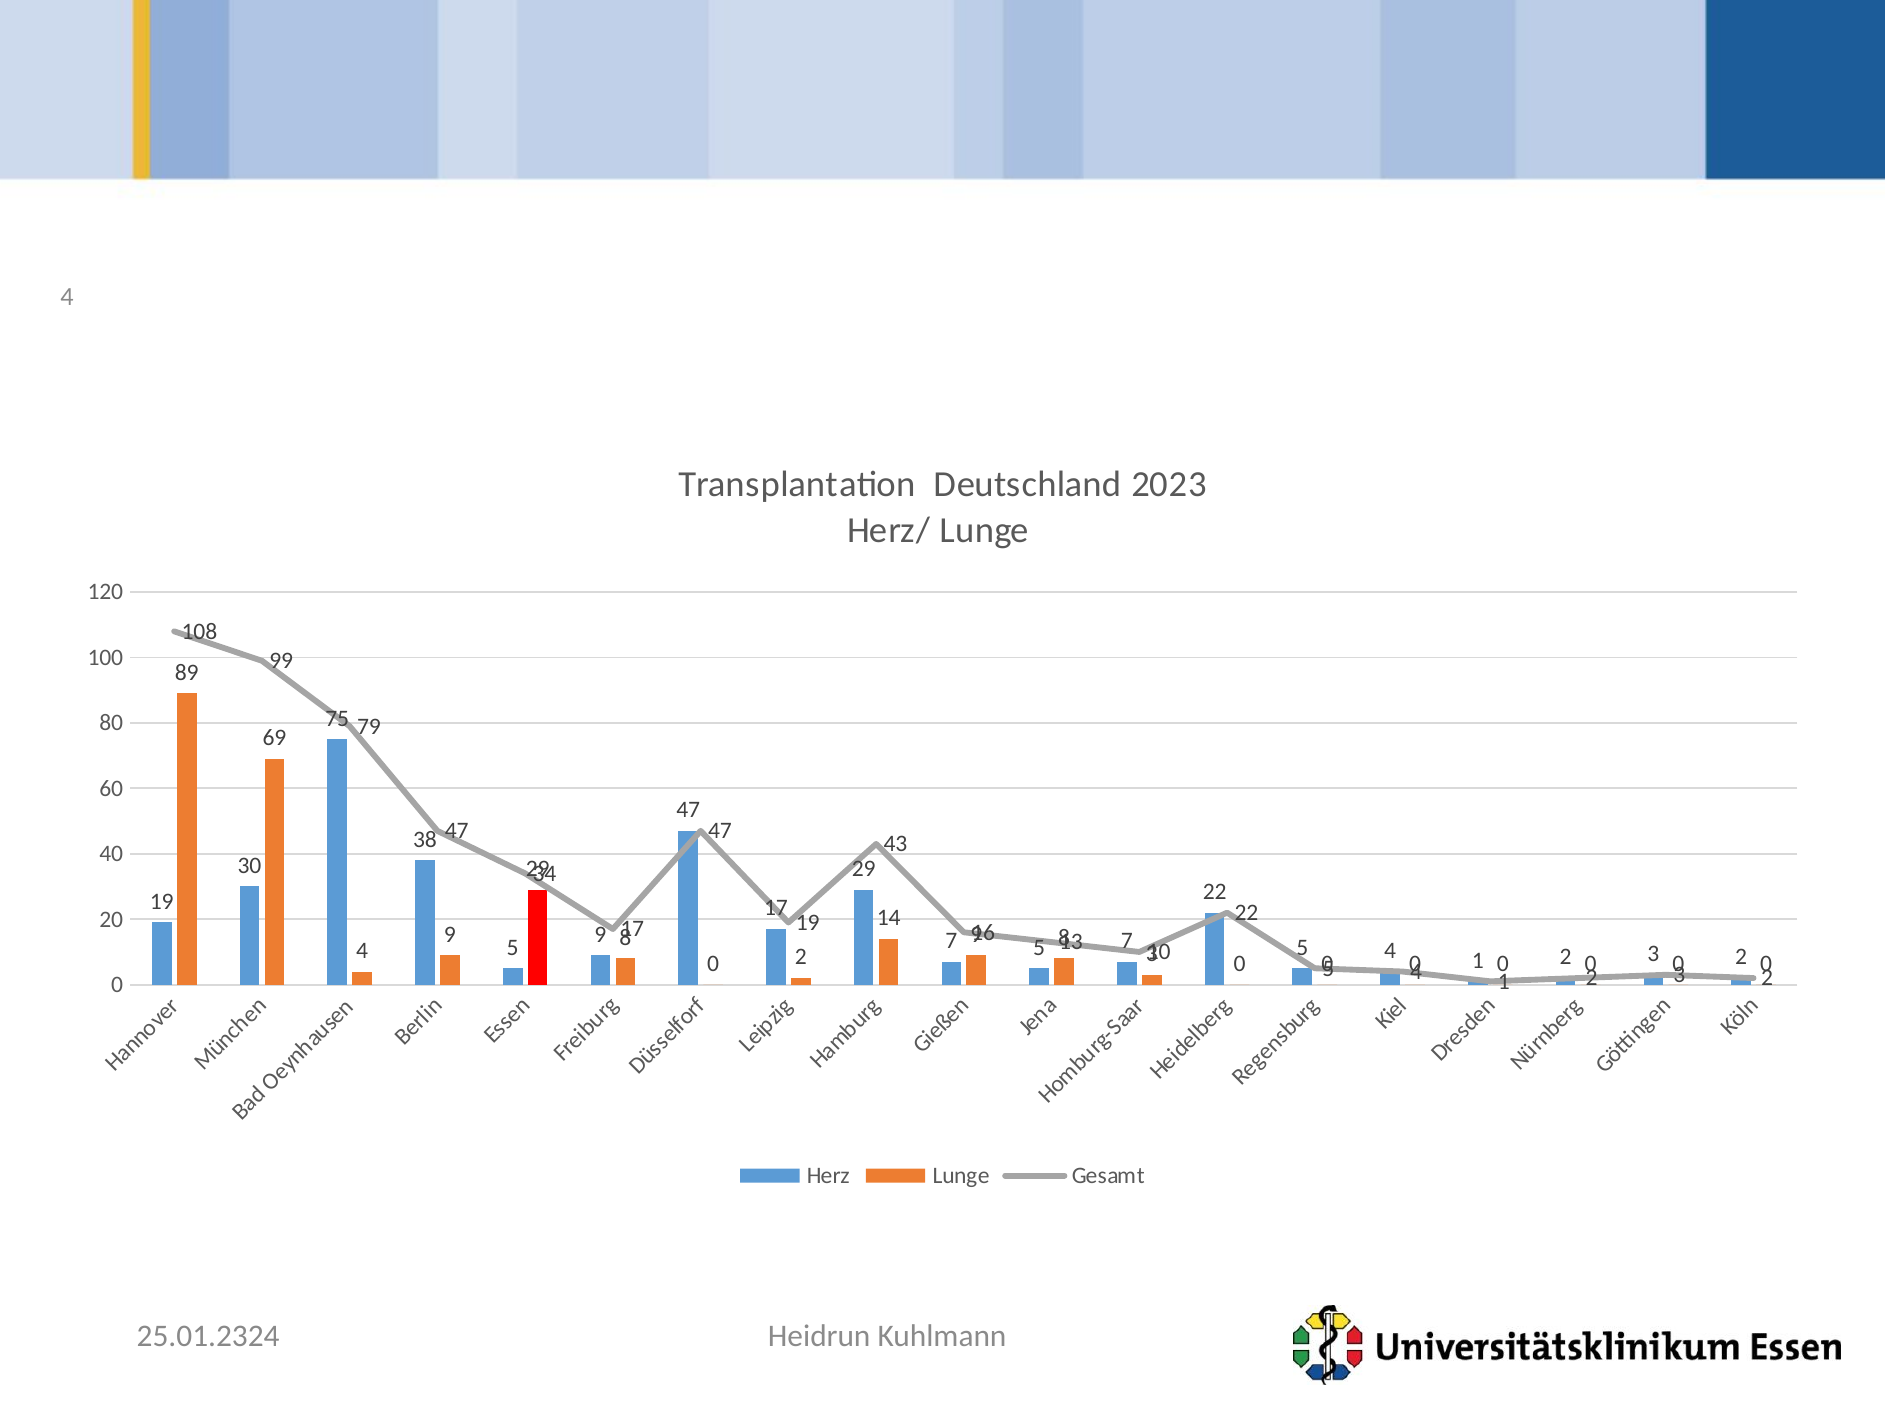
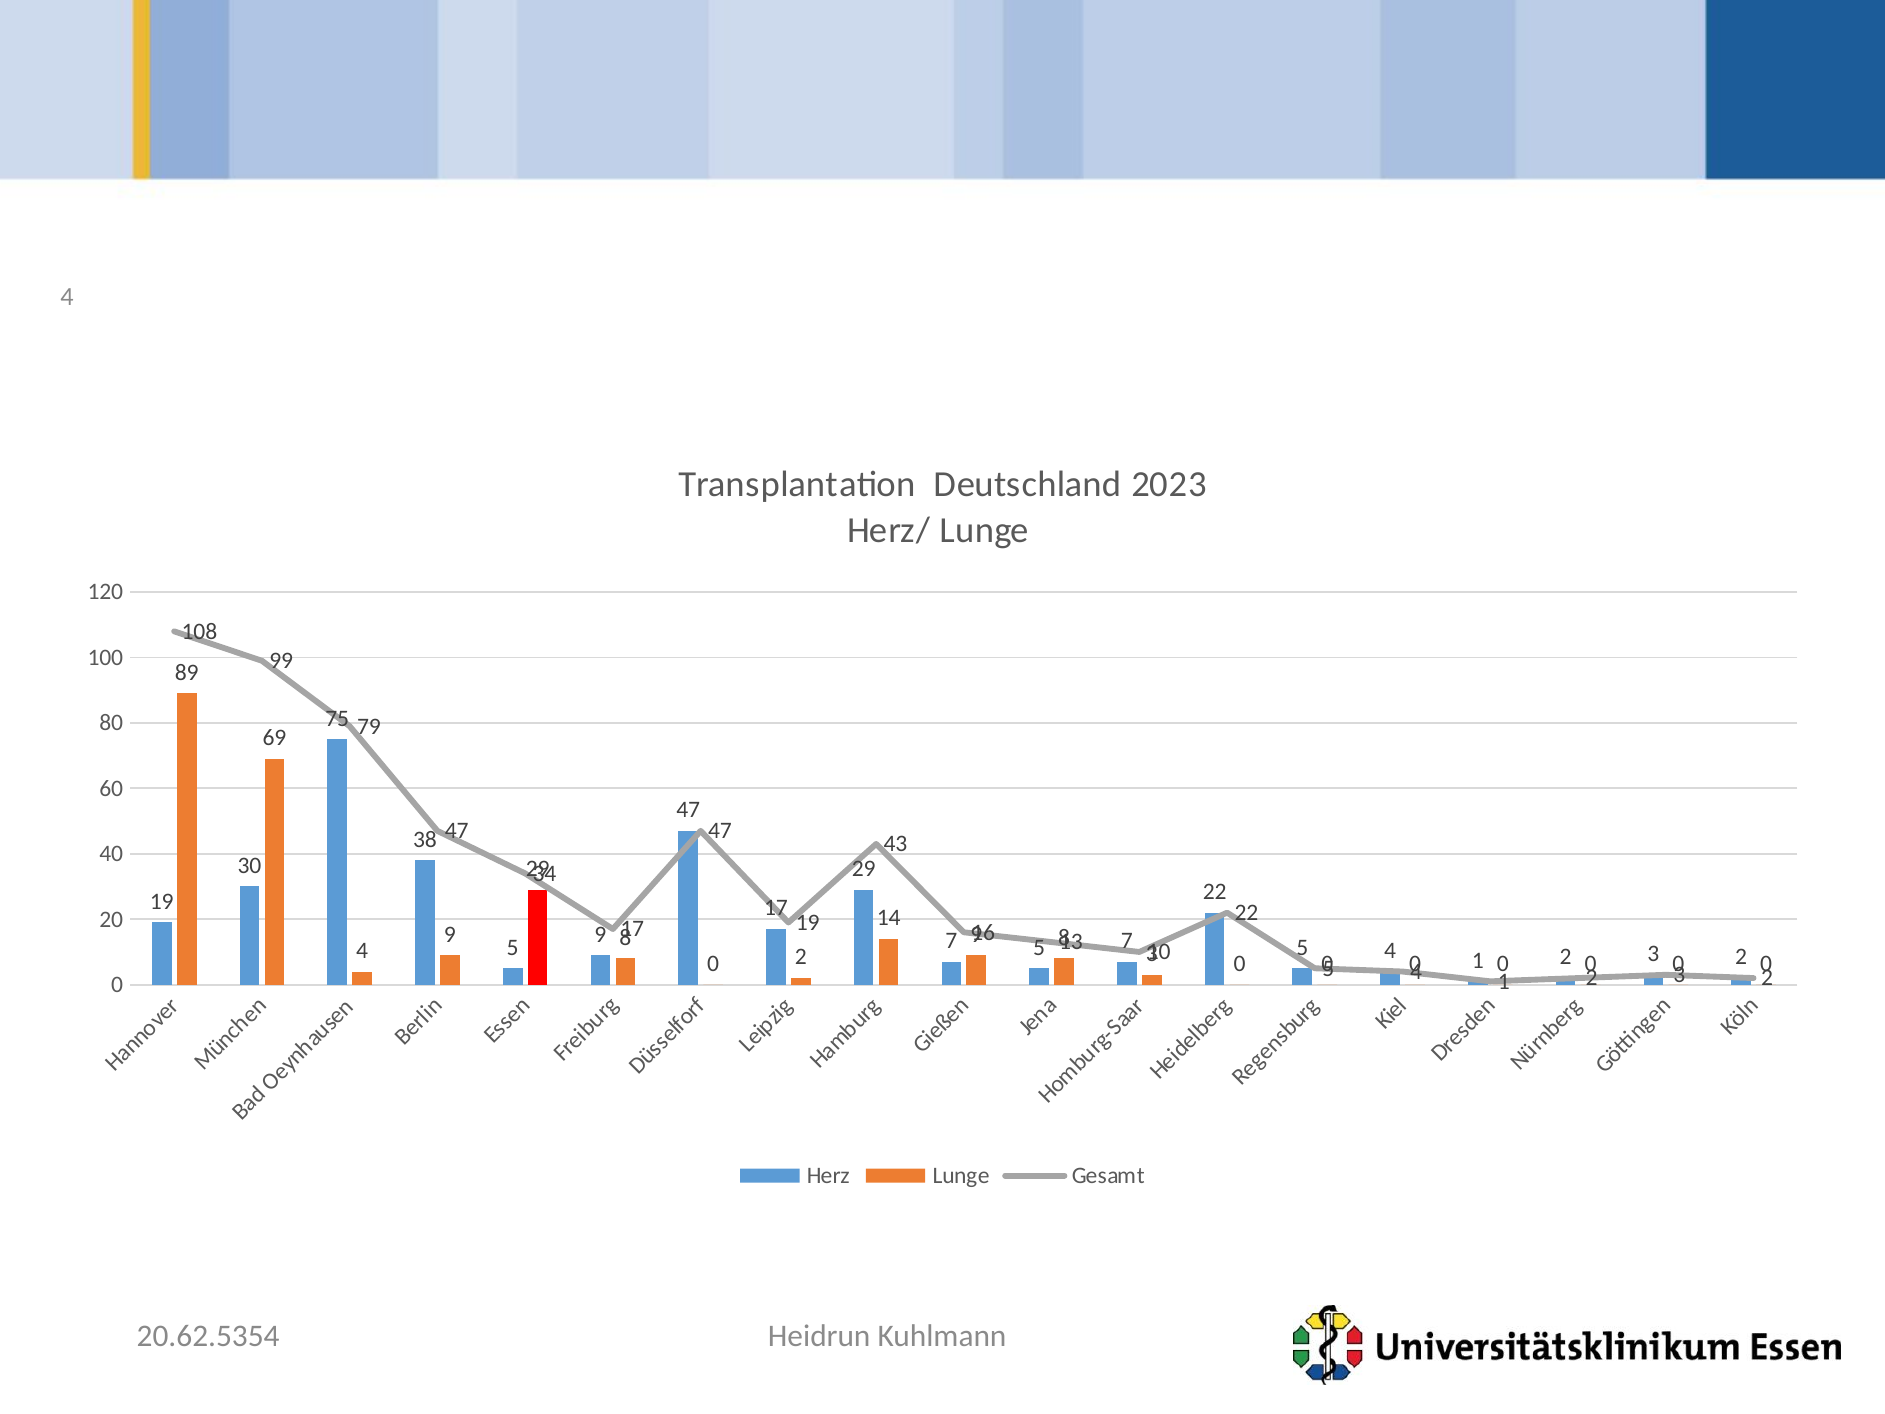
25.01.2324: 25.01.2324 -> 20.62.5354 (208, 1336)
